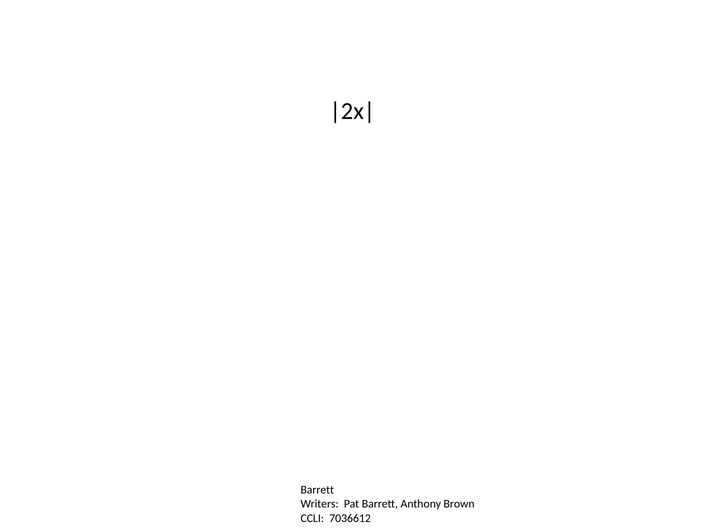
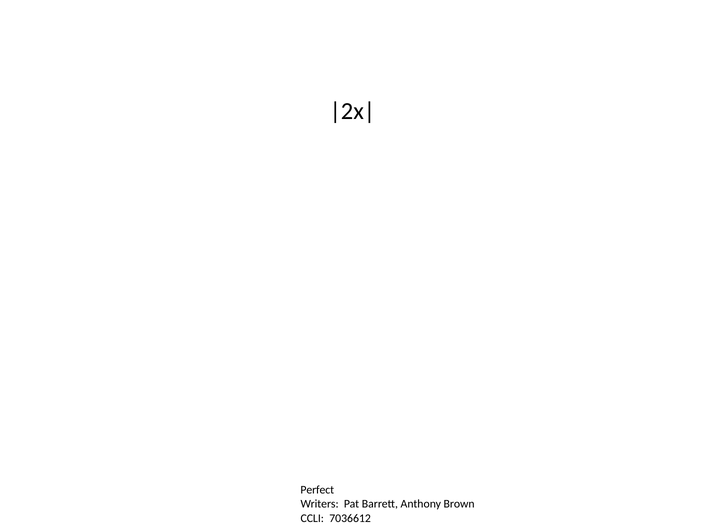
Barrett: Barrett -> Perfect (317, 491)
